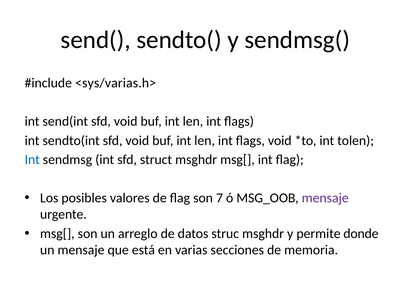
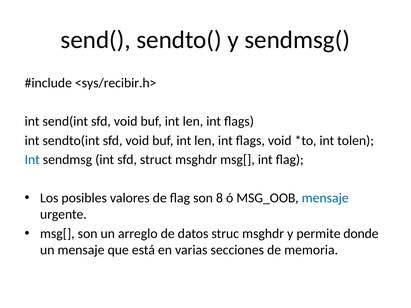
<sys/varias.h>: <sys/varias.h> -> <sys/recibir.h> (116, 83)
7: 7 -> 8 (219, 198)
mensaje colour: purple -> blue (325, 198)
